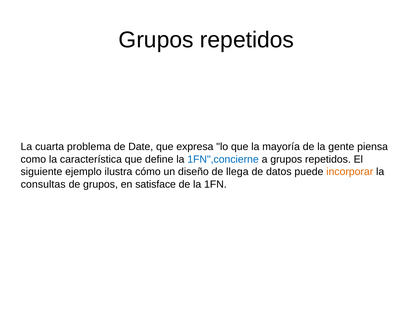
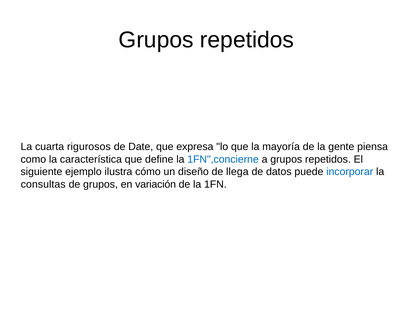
problema: problema -> rigurosos (89, 147)
incorporar colour: orange -> blue (350, 172)
satisface: satisface -> variación (156, 184)
